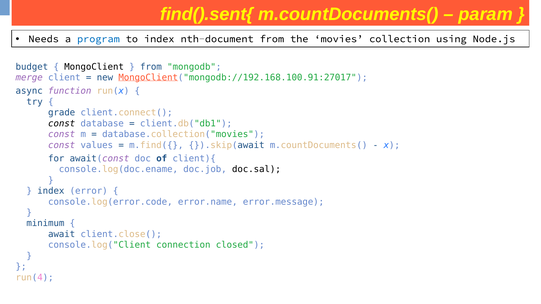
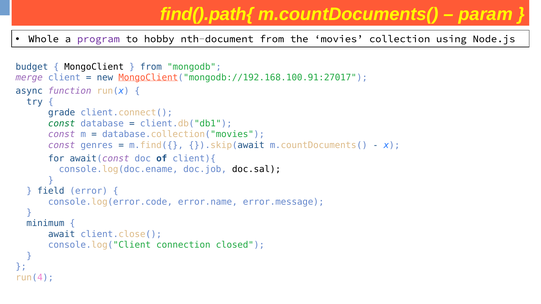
find().sent{: find().sent{ -> find().path{ (207, 14)
Needs: Needs -> Whole (44, 39)
program colour: blue -> purple (98, 39)
to index: index -> hobby (159, 39)
const colour: black -> green (62, 124)
values: values -> genres (97, 145)
index: index -> field (51, 191)
